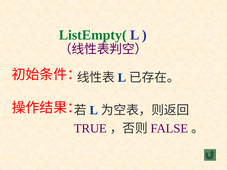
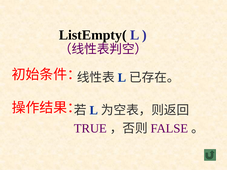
ListEmpty( colour: green -> black (93, 35)
